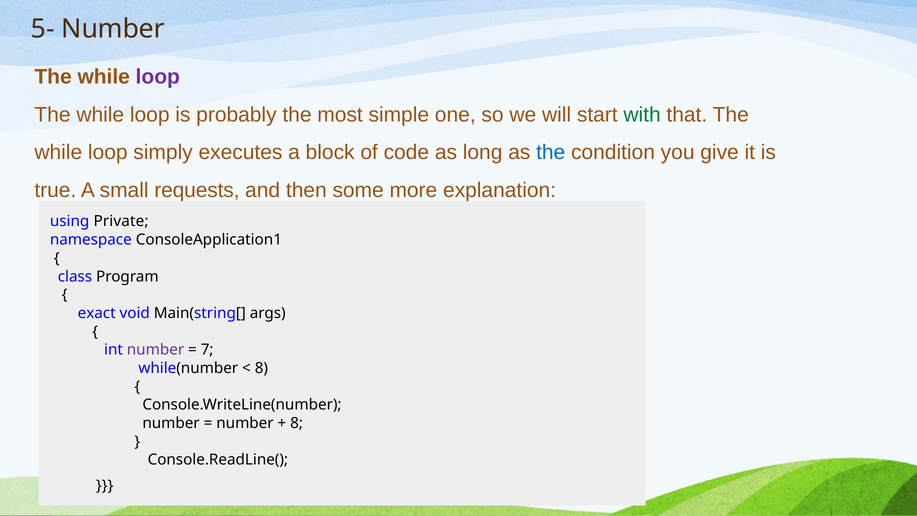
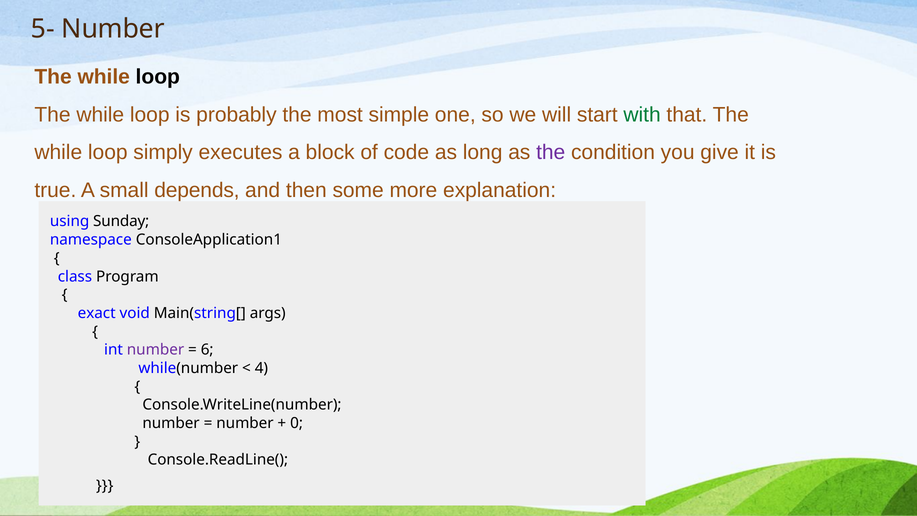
loop colour: purple -> black (158, 77)
the colour: blue -> purple (551, 152)
requests: requests -> depends (197, 190)
Private: Private -> Sunday (121, 221)
7: 7 -> 6 (207, 350)
8: 8 -> 4 (261, 368)
8: 8 -> 0 (297, 423)
